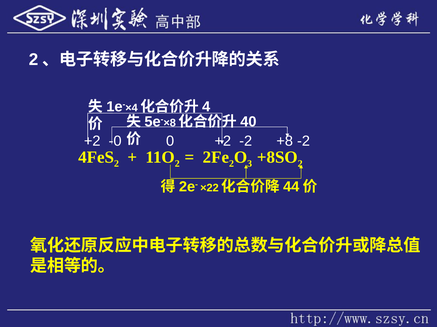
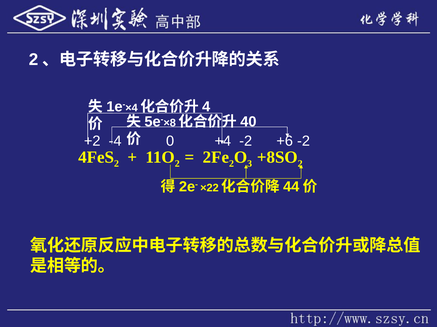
-0: -0 -> -4 (115, 141)
0 +2: +2 -> +4 (223, 141)
+8: +8 -> +6 (285, 141)
